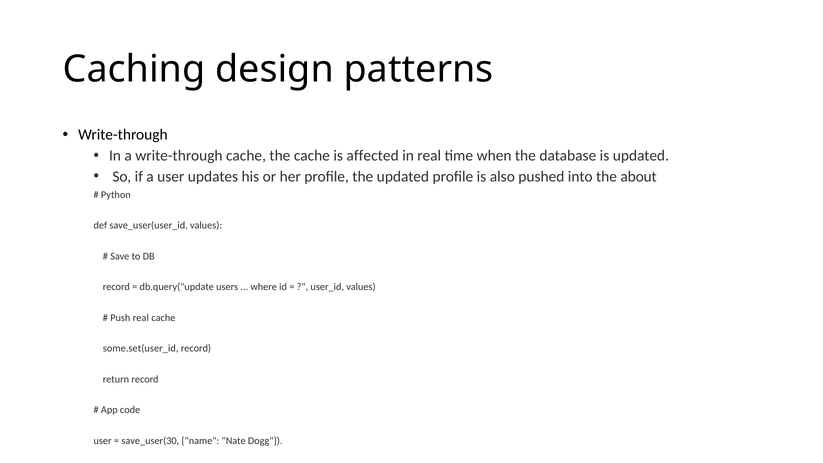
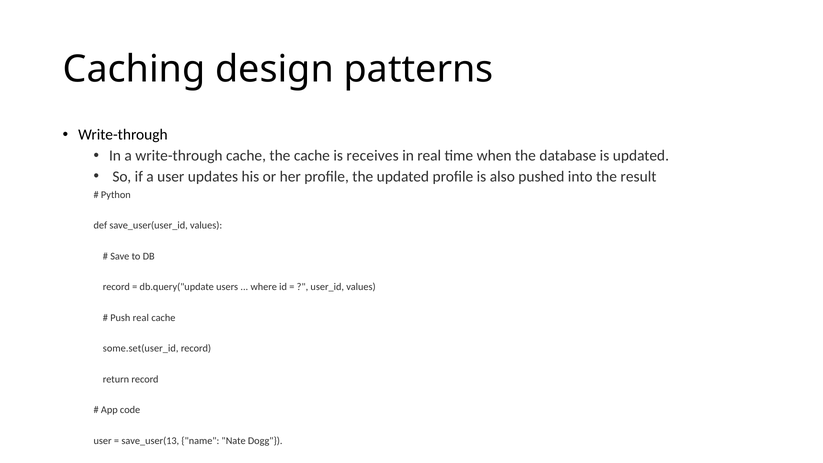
affected: affected -> receives (373, 156)
about: about -> result (638, 176)
save_user(30: save_user(30 -> save_user(13 (150, 441)
